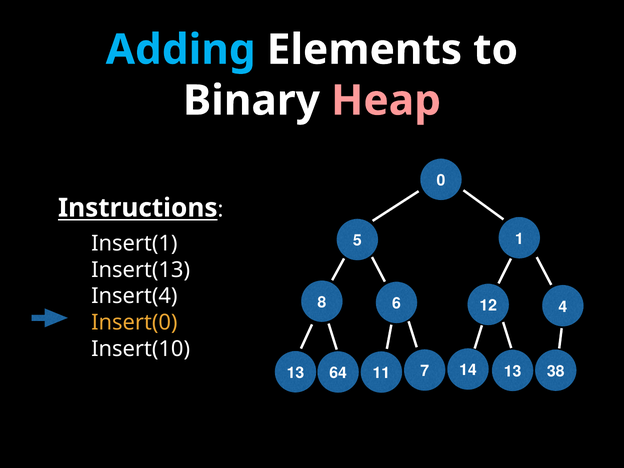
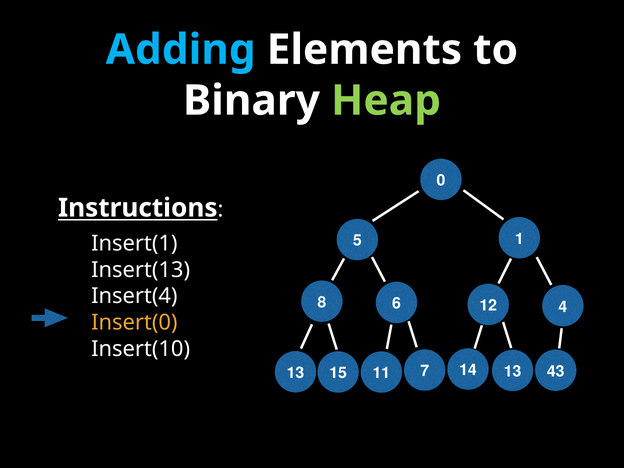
Heap colour: pink -> light green (386, 101)
38: 38 -> 43 (556, 371)
64: 64 -> 15 (338, 373)
